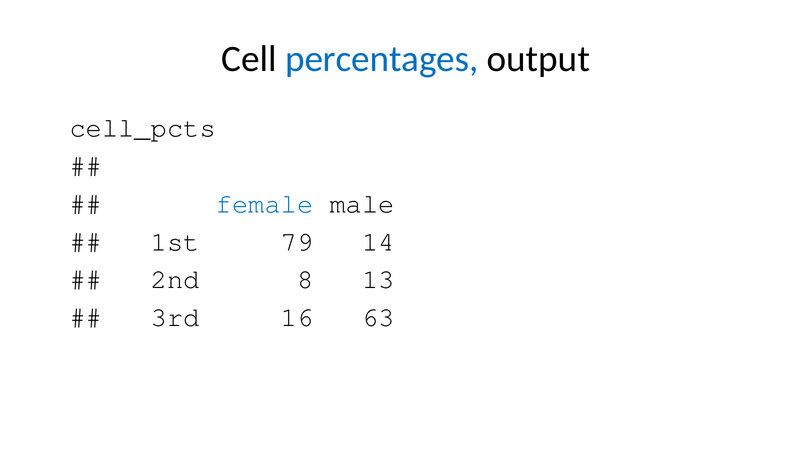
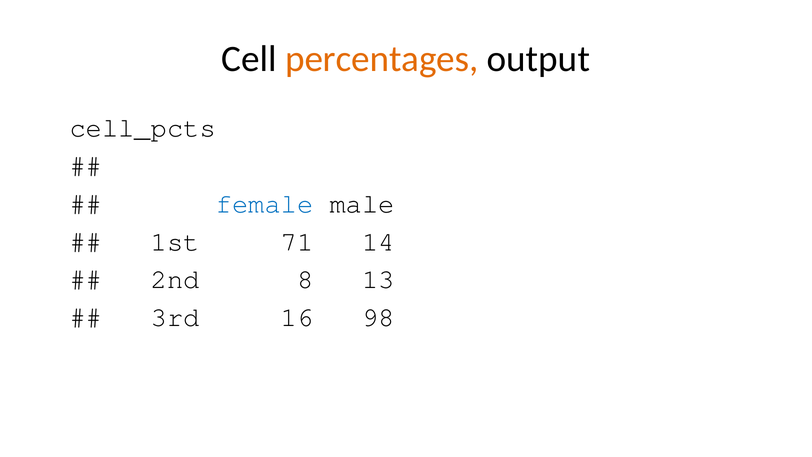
percentages colour: blue -> orange (382, 59)
79: 79 -> 71 (297, 241)
63: 63 -> 98 (378, 317)
